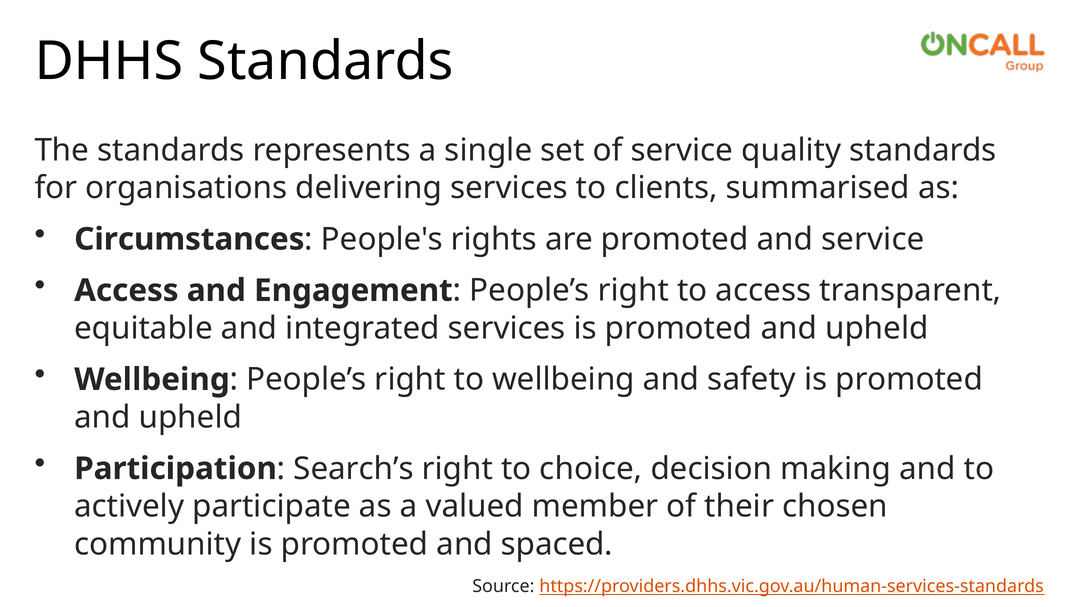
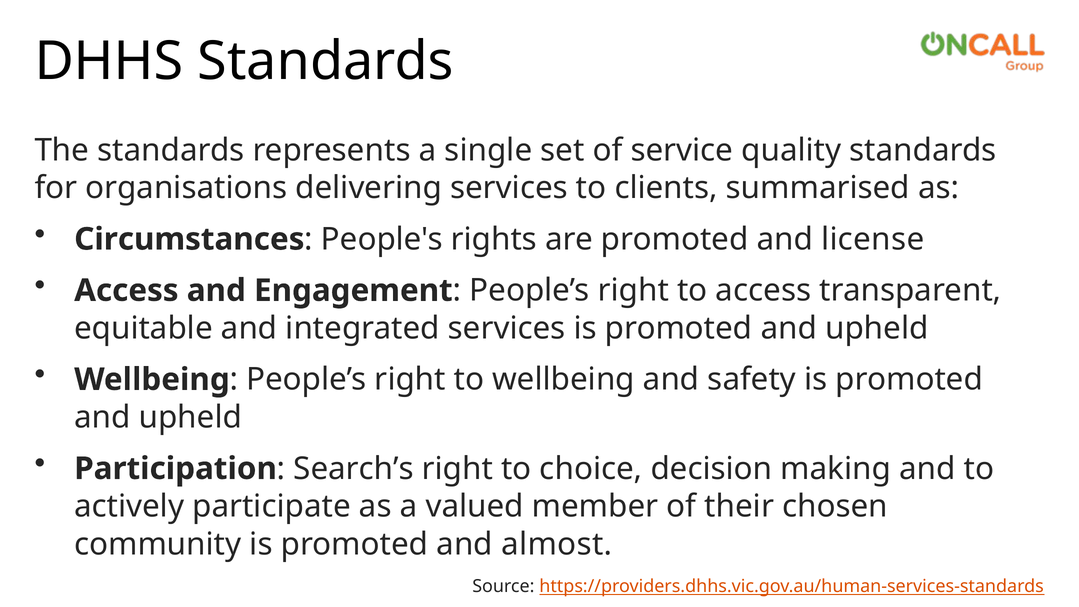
and service: service -> license (873, 239)
spaced: spaced -> almost (557, 544)
